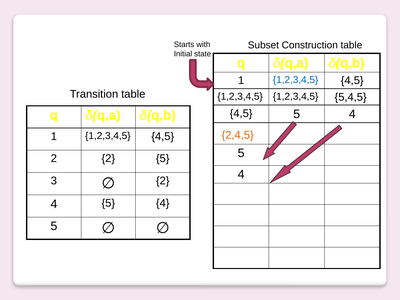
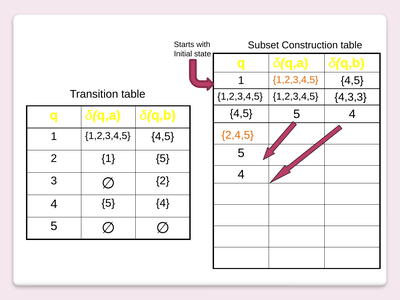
1,2,3,4,5 colour: blue -> orange (296, 80)
5,4,5: 5,4,5 -> 4,3,3 (351, 97)
2 2: 2 -> 1 (108, 159)
